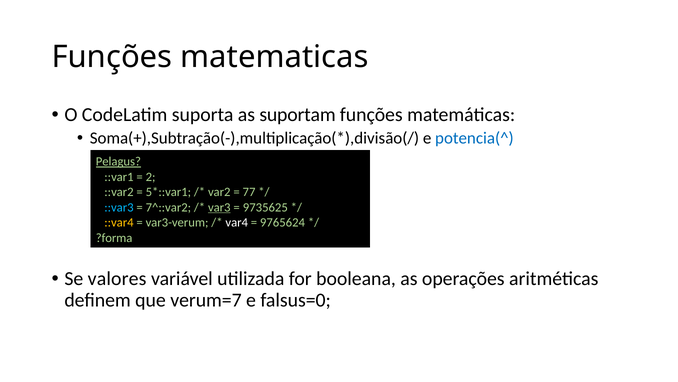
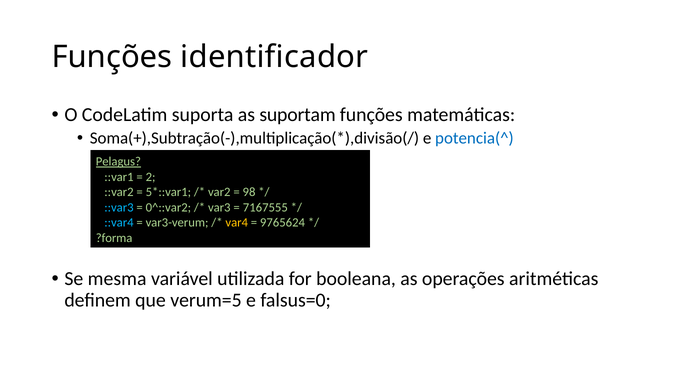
matematicas: matematicas -> identificador (274, 57)
77: 77 -> 98 (249, 192)
7^::var2: 7^::var2 -> 0^::var2 (168, 207)
var3 underline: present -> none (219, 207)
9735625: 9735625 -> 7167555 (265, 207)
::var4 colour: yellow -> light blue (119, 222)
var4 colour: white -> yellow (237, 222)
valores: valores -> mesma (117, 278)
verum=7: verum=7 -> verum=5 (206, 300)
